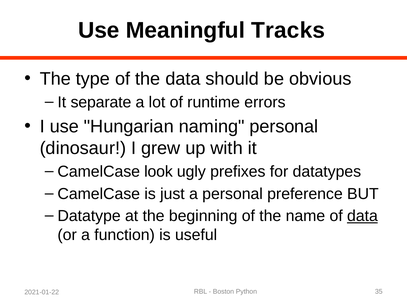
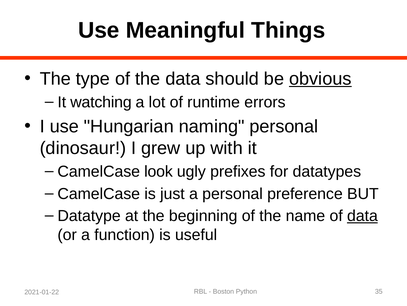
Tracks: Tracks -> Things (288, 30)
obvious underline: none -> present (320, 79)
separate: separate -> watching (101, 102)
